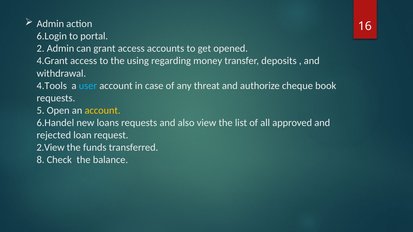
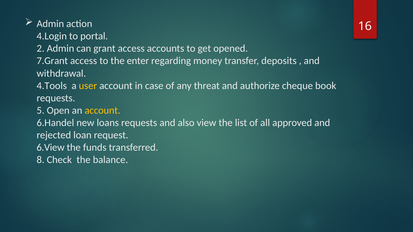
6.Login: 6.Login -> 4.Login (52, 36)
4.Grant: 4.Grant -> 7.Grant (52, 61)
using: using -> enter (138, 61)
user colour: light blue -> yellow (88, 86)
2.View: 2.View -> 6.View (51, 148)
